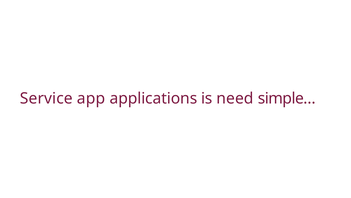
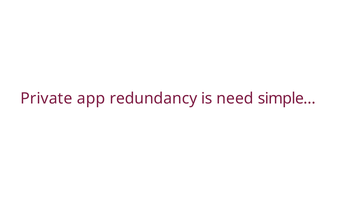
Service: Service -> Private (46, 98)
applications: applications -> redundancy (153, 98)
